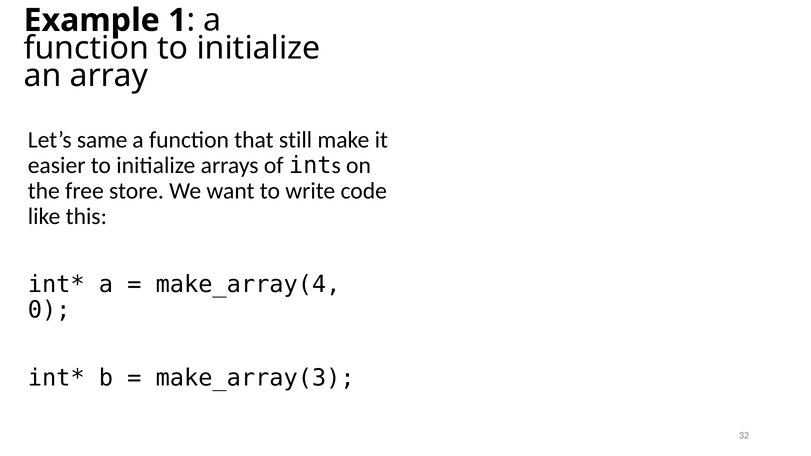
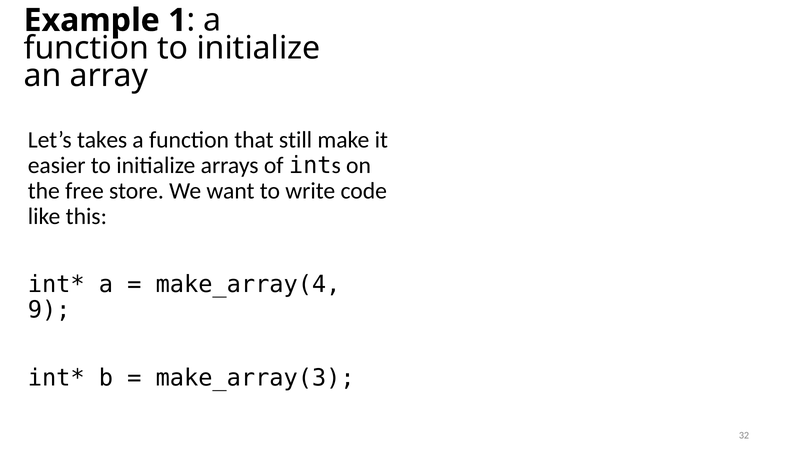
same: same -> takes (102, 140)
0: 0 -> 9 (49, 310)
